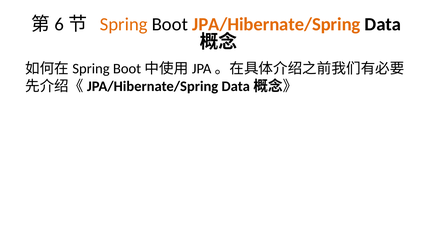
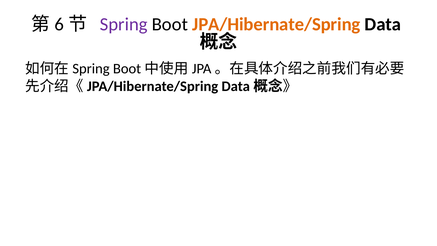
Spring colour: orange -> purple (124, 24)
